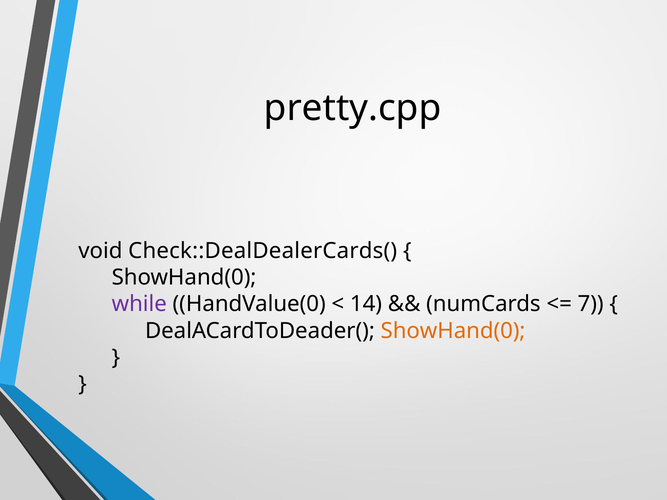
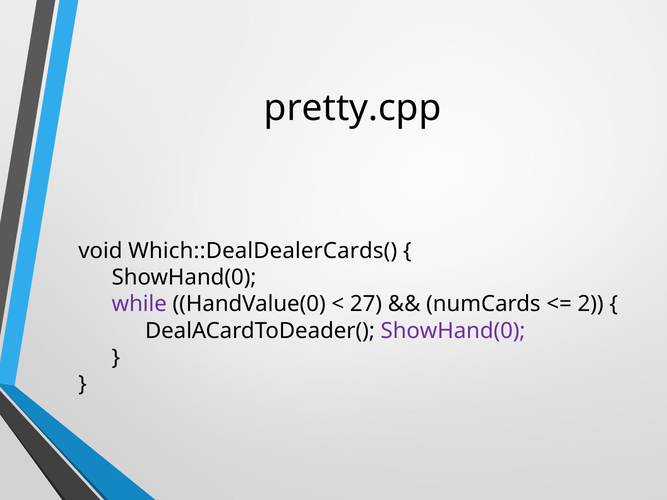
Check::DealDealerCards(: Check::DealDealerCards( -> Which::DealDealerCards( (263, 251)
14: 14 -> 27 (366, 304)
7: 7 -> 2 (591, 304)
ShowHand(0 colour: orange -> purple (453, 331)
